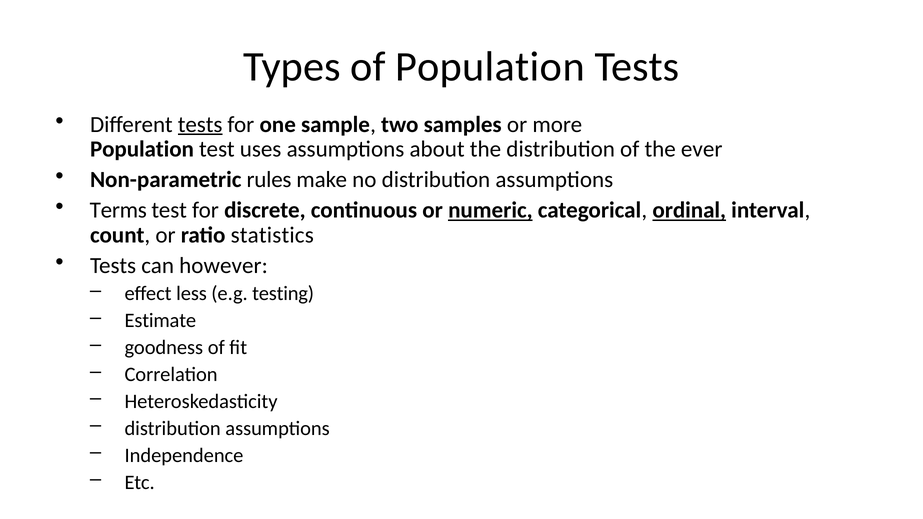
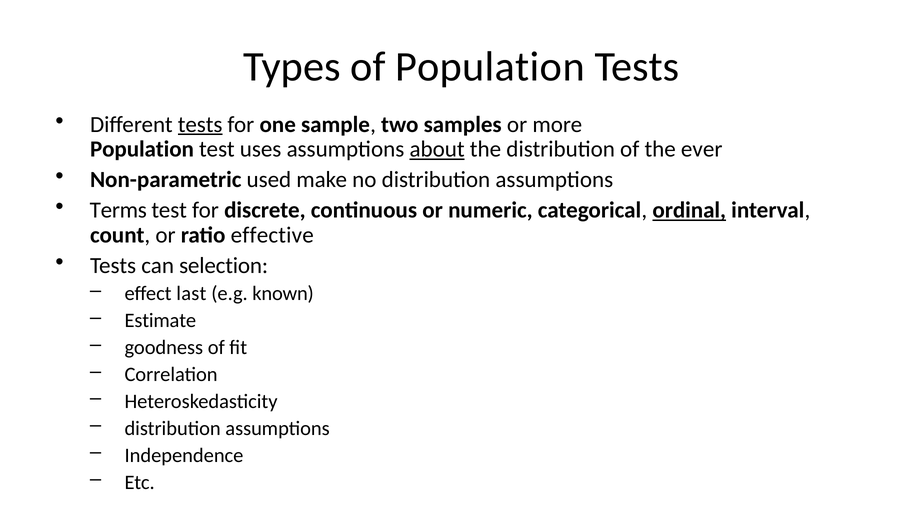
about underline: none -> present (437, 149)
rules: rules -> used (269, 180)
numeric underline: present -> none (490, 210)
statistics: statistics -> effective (272, 235)
however: however -> selection (224, 266)
less: less -> last (191, 294)
testing: testing -> known (283, 294)
